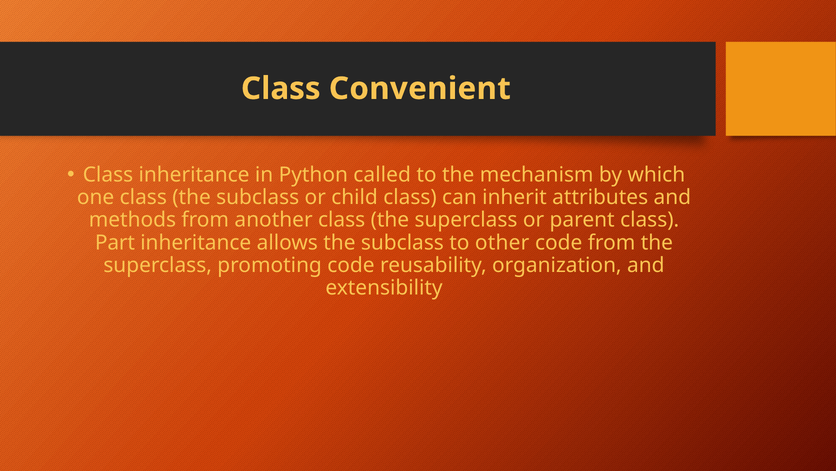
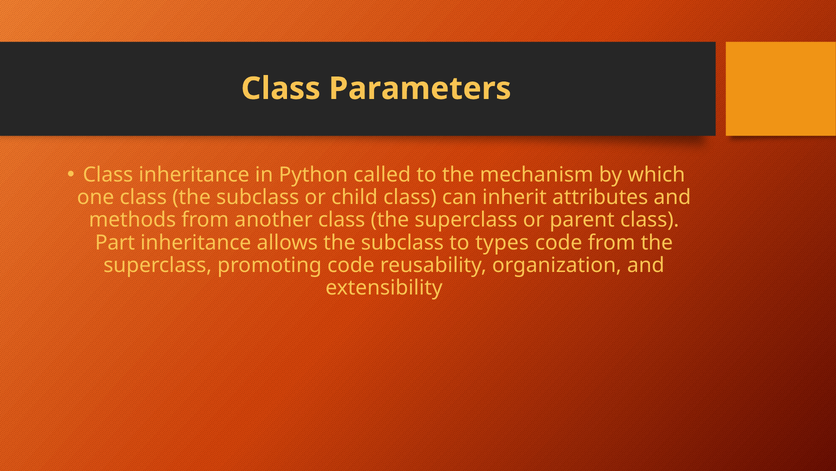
Convenient: Convenient -> Parameters (420, 88)
other: other -> types (502, 242)
